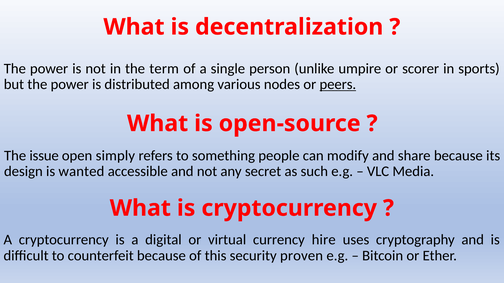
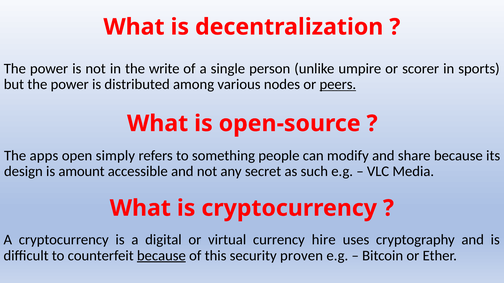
term: term -> write (164, 69)
issue: issue -> apps (44, 156)
wanted: wanted -> amount (82, 172)
because underline: none -> present (161, 256)
